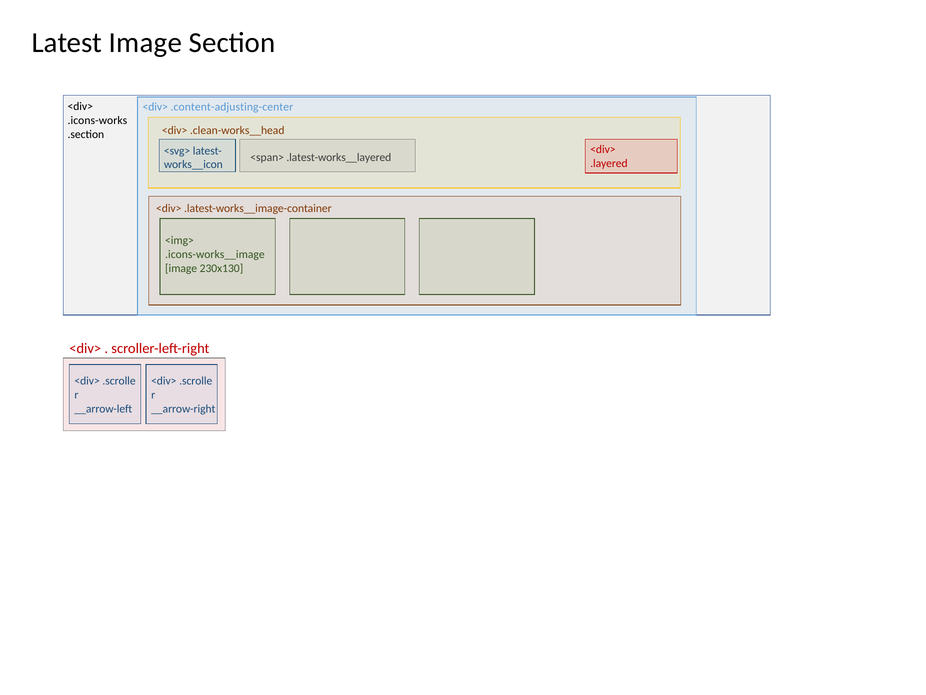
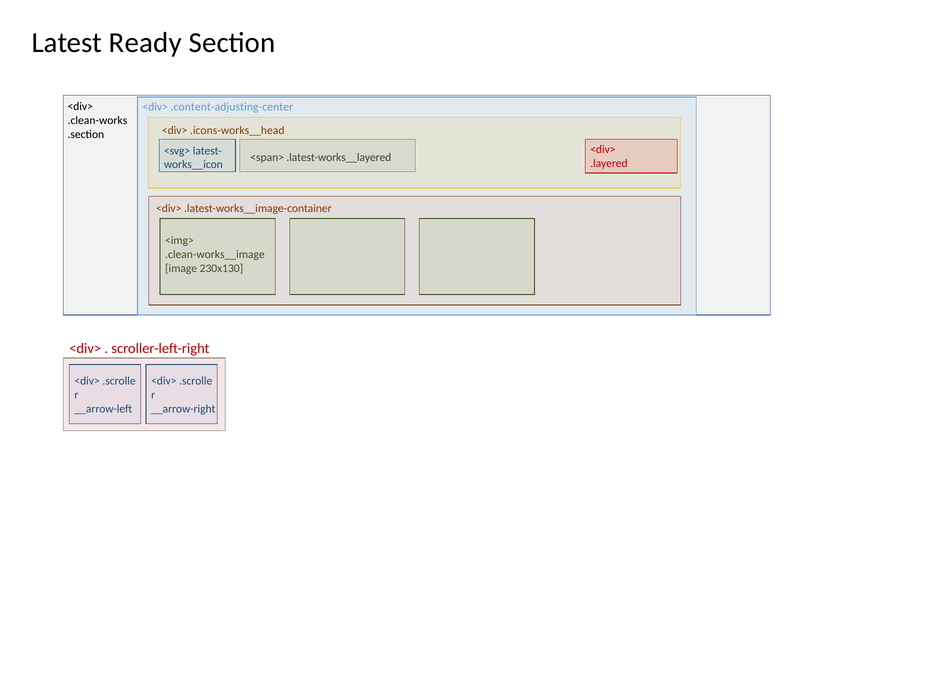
Latest Image: Image -> Ready (145, 42)
.icons-works: .icons-works -> .clean-works (97, 120)
.clean-works__head: .clean-works__head -> .icons-works__head (237, 130)
.icons-works__image: .icons-works__image -> .clean-works__image (215, 254)
